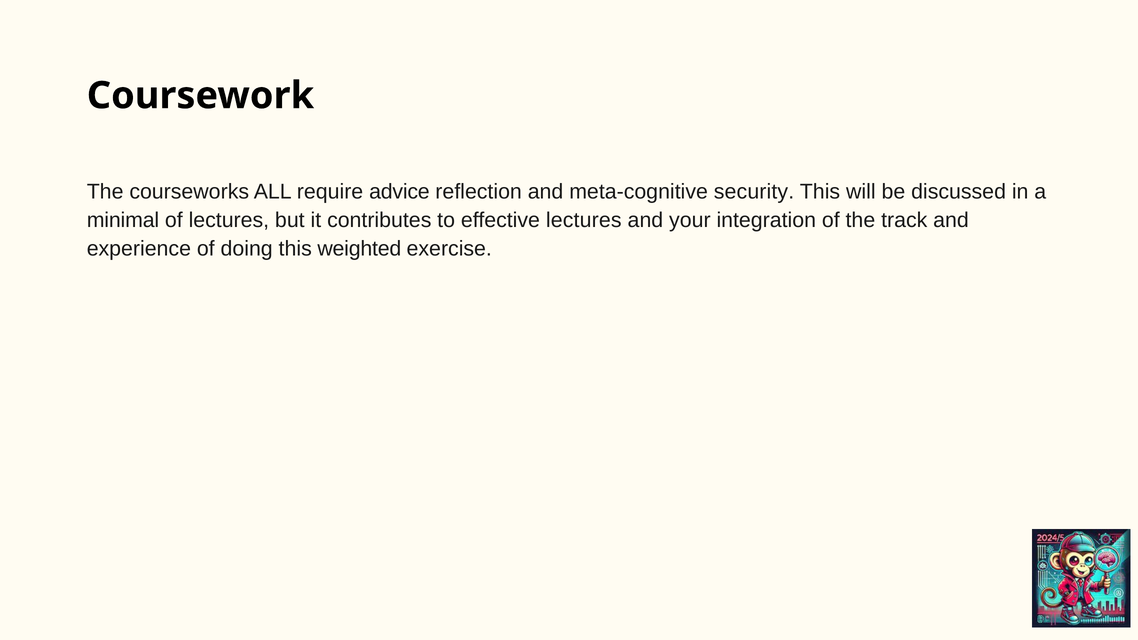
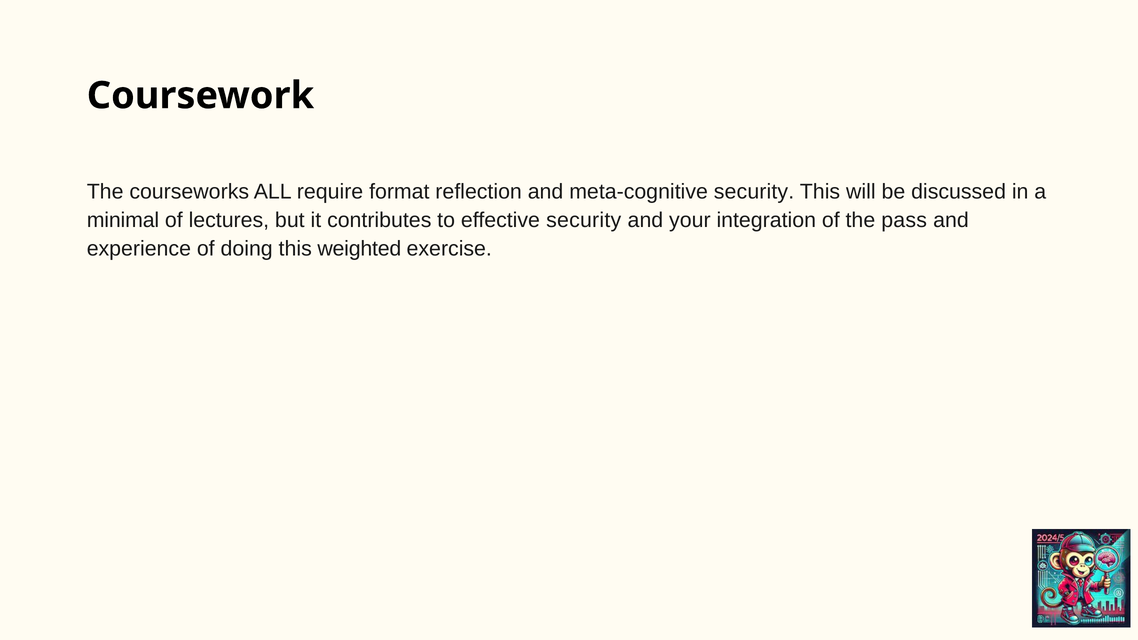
advice: advice -> format (399, 192)
effective lectures: lectures -> security (584, 220)
track: track -> pass (904, 220)
